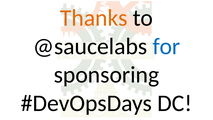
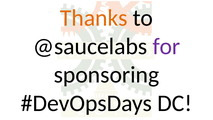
for colour: blue -> purple (166, 46)
